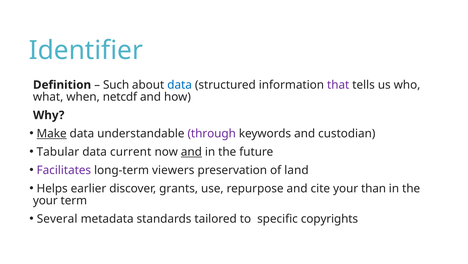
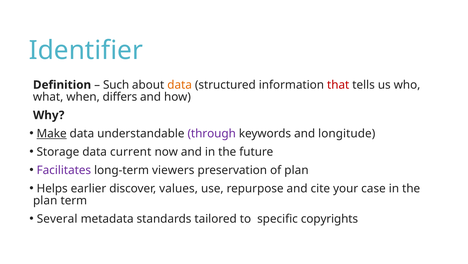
data colour: blue -> orange (180, 85)
that colour: purple -> red (338, 85)
netcdf: netcdf -> differs (120, 97)
custodian: custodian -> longitude (347, 133)
Tabular: Tabular -> Storage (58, 151)
and underline: present -> none (191, 151)
of land: land -> plan (296, 170)
grants: grants -> values (179, 188)
than: than -> case (373, 188)
your: your -> plan (45, 200)
